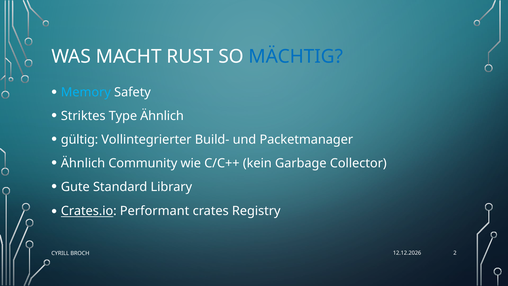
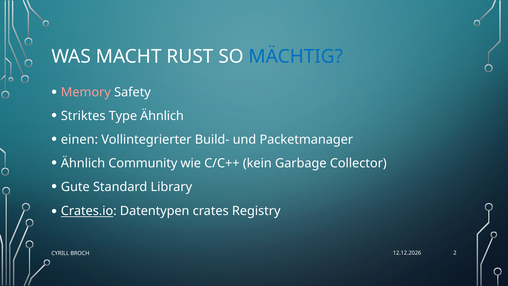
Memory colour: light blue -> pink (86, 92)
gültig: gültig -> einen (79, 140)
Performant: Performant -> Datentypen (155, 211)
